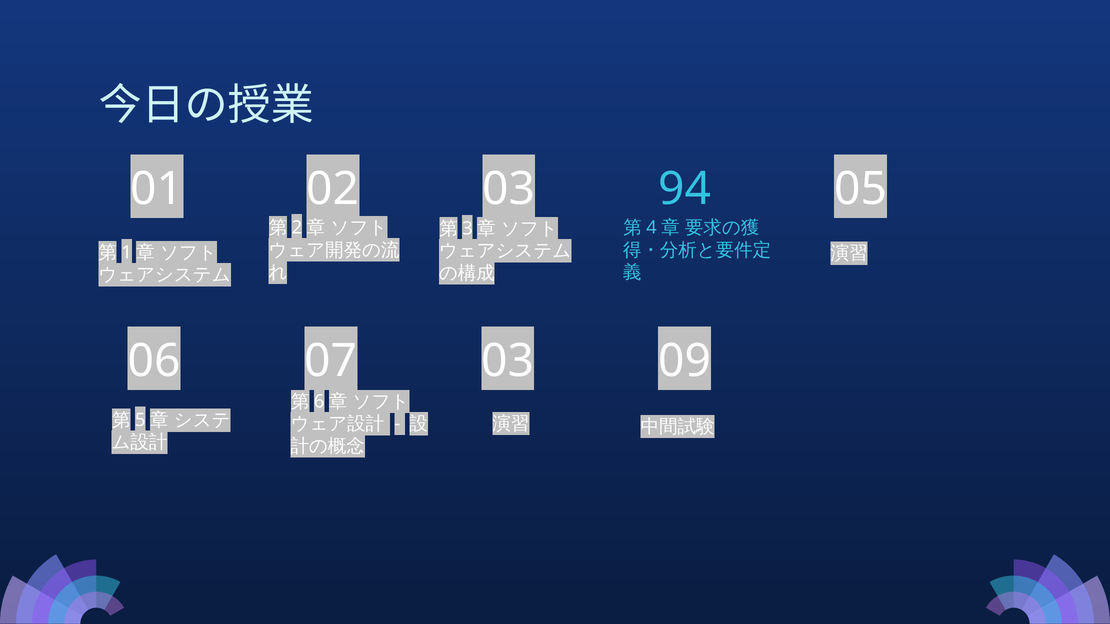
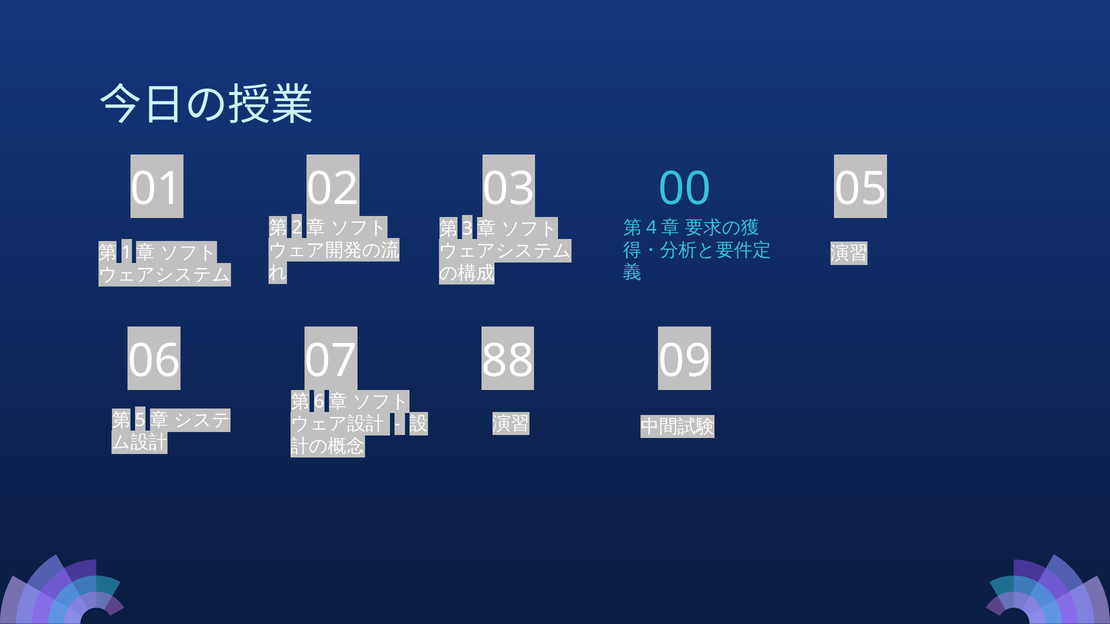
94: 94 -> 00 (685, 189)
07 03: 03 -> 88 (508, 361)
